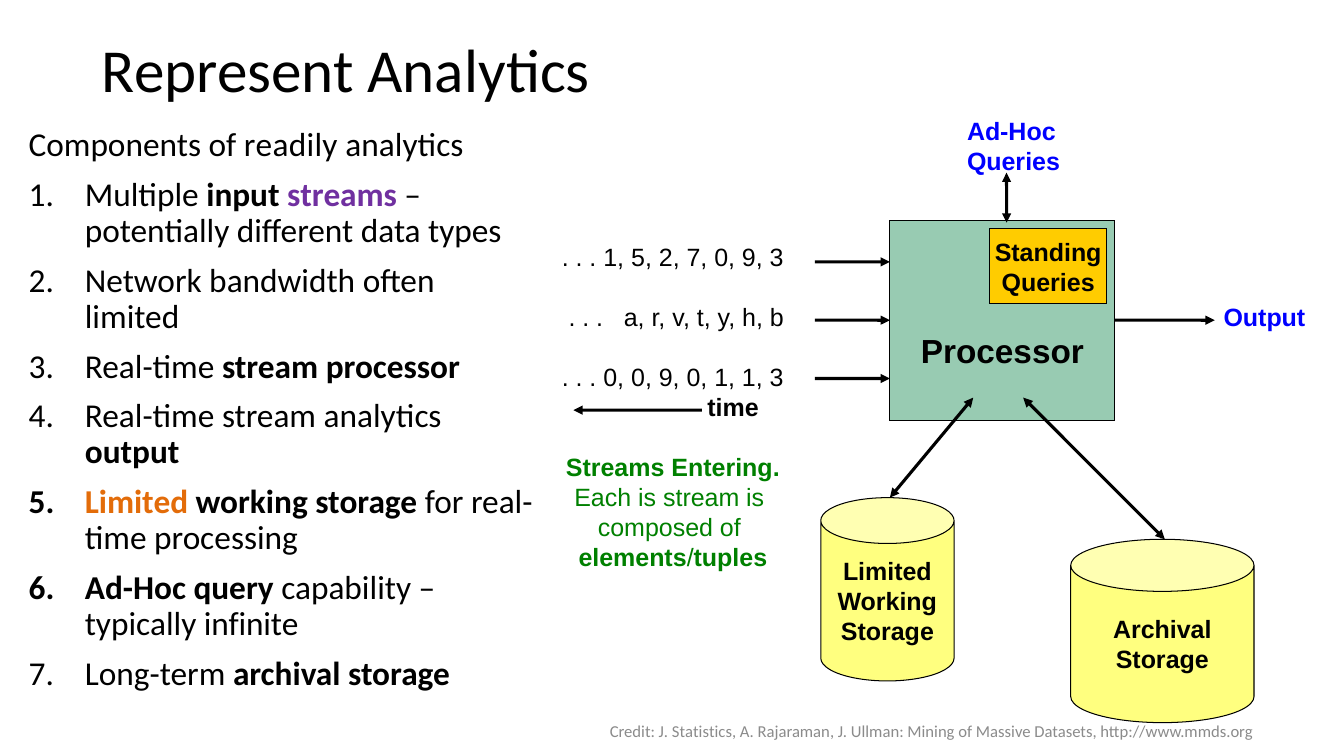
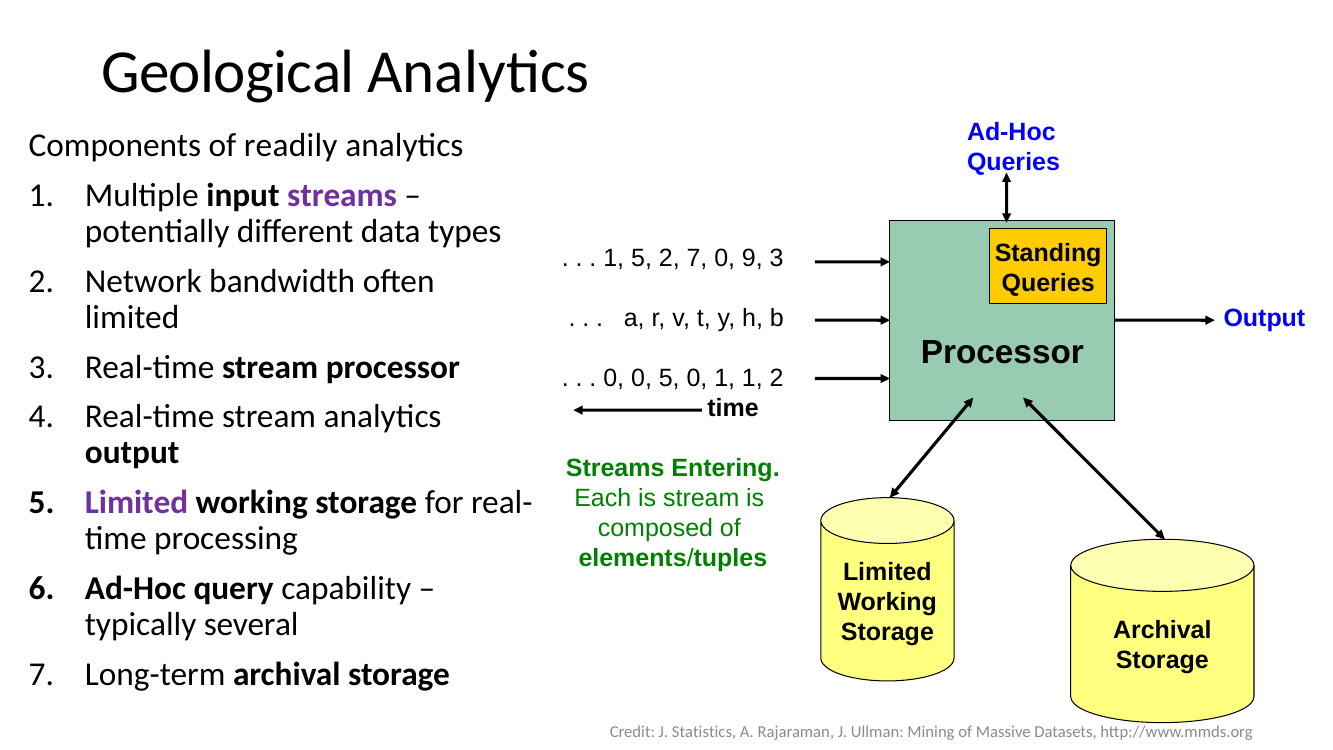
Represent: Represent -> Geological (228, 72)
0 0 9: 9 -> 5 (669, 378)
1 3: 3 -> 2 (777, 378)
Limited colour: orange -> purple (137, 503)
infinite: infinite -> several (251, 625)
